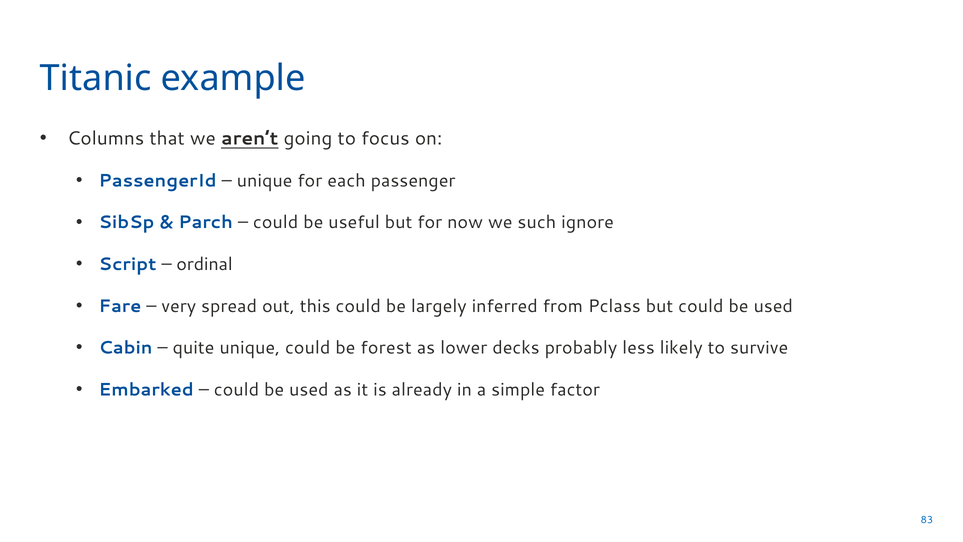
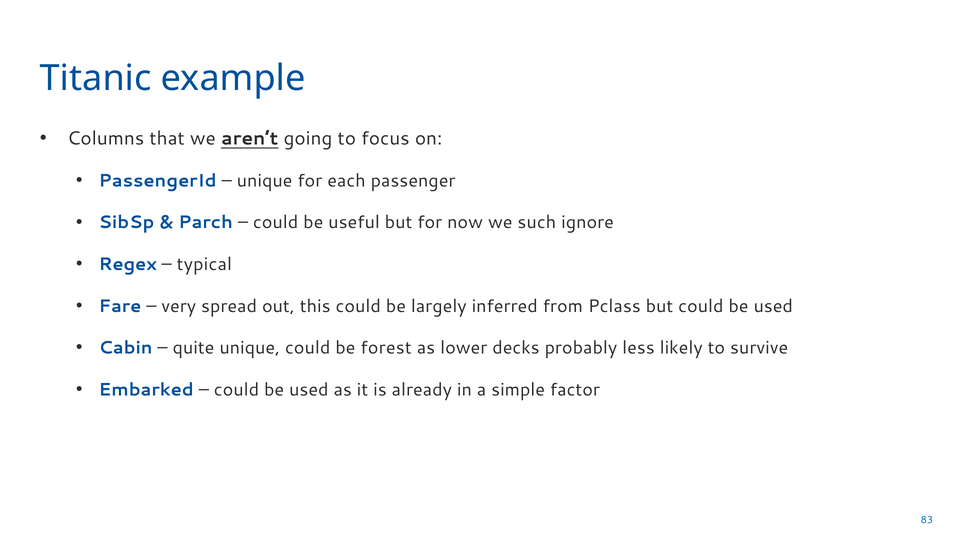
Script: Script -> Regex (128, 264)
ordinal: ordinal -> typical (204, 264)
